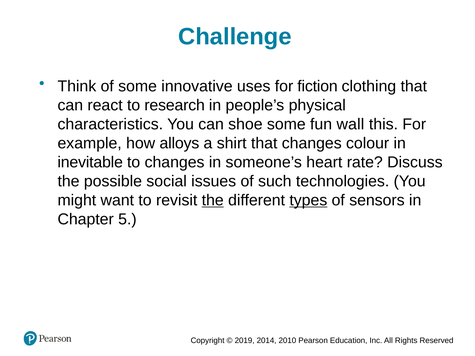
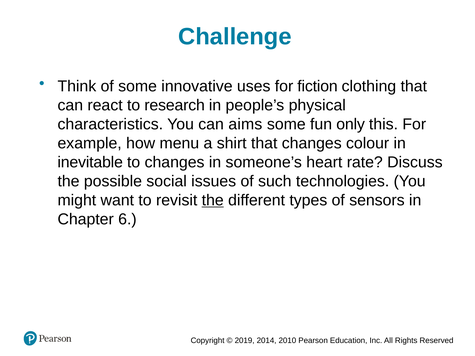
shoe: shoe -> aims (245, 124)
wall: wall -> only (351, 124)
alloys: alloys -> menu (179, 143)
types underline: present -> none (308, 200)
5: 5 -> 6 (127, 219)
